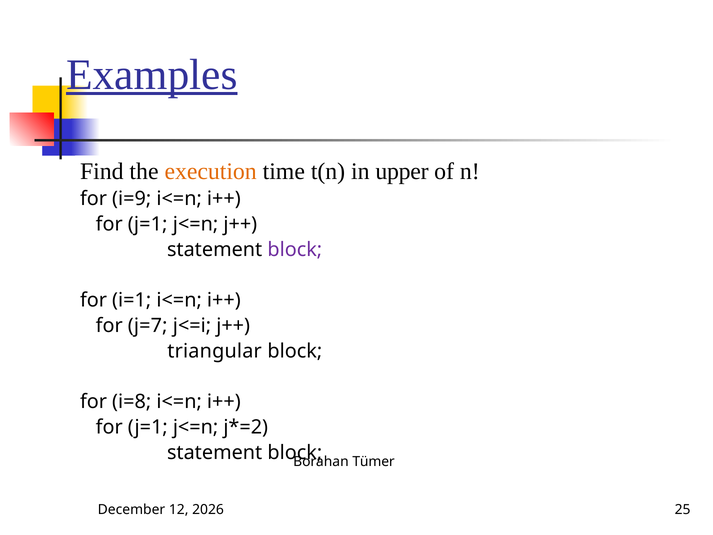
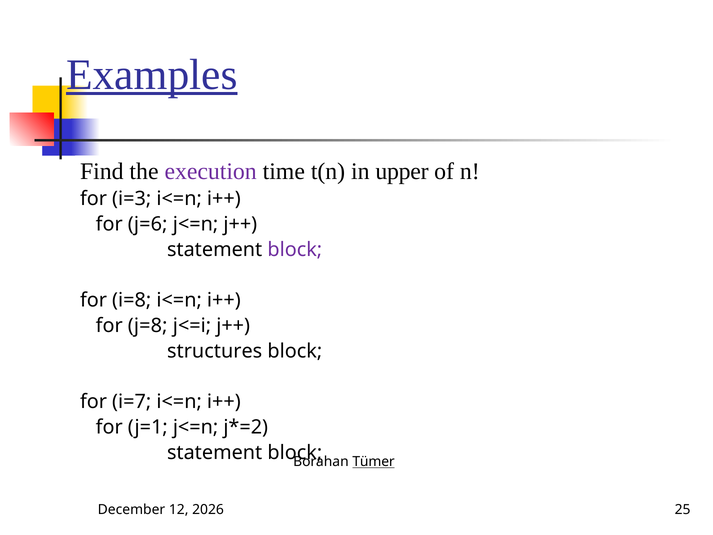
execution colour: orange -> purple (211, 171)
i=9: i=9 -> i=3 (132, 199)
j=1: j=1 -> j=6 (148, 224)
i=1: i=1 -> i=8 (132, 300)
j=7: j=7 -> j=8 (148, 326)
triangular: triangular -> structures (215, 351)
i=8: i=8 -> i=7 (132, 402)
Tümer underline: none -> present (374, 462)
